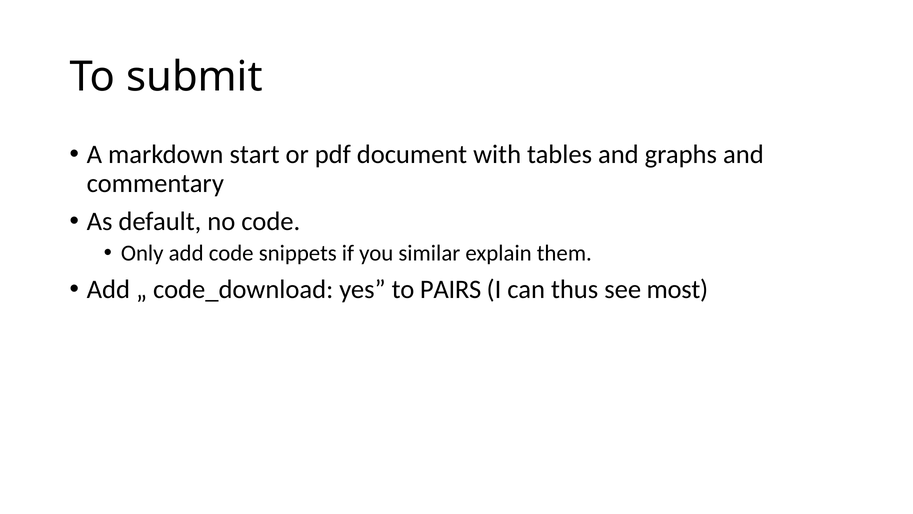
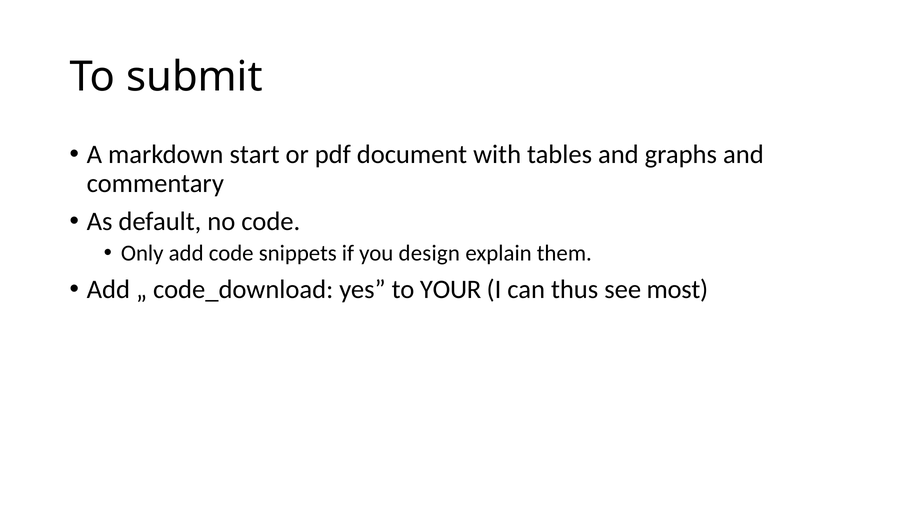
similar: similar -> design (429, 253)
PAIRS: PAIRS -> YOUR (451, 289)
